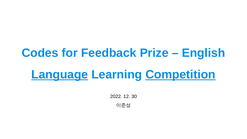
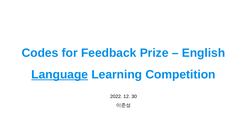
Competition underline: present -> none (180, 75)
